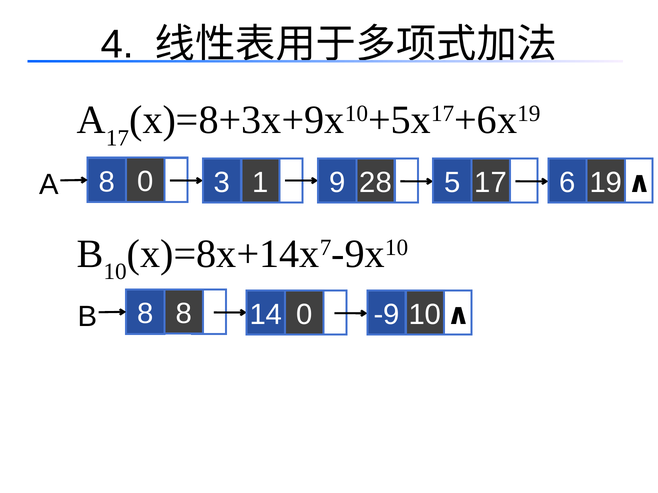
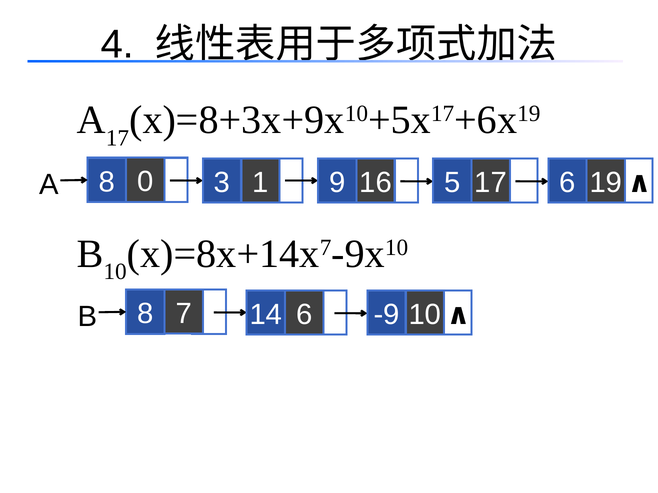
28: 28 -> 16 (376, 183)
B 8: 8 -> 7 (184, 314)
14 0: 0 -> 6 (304, 315)
